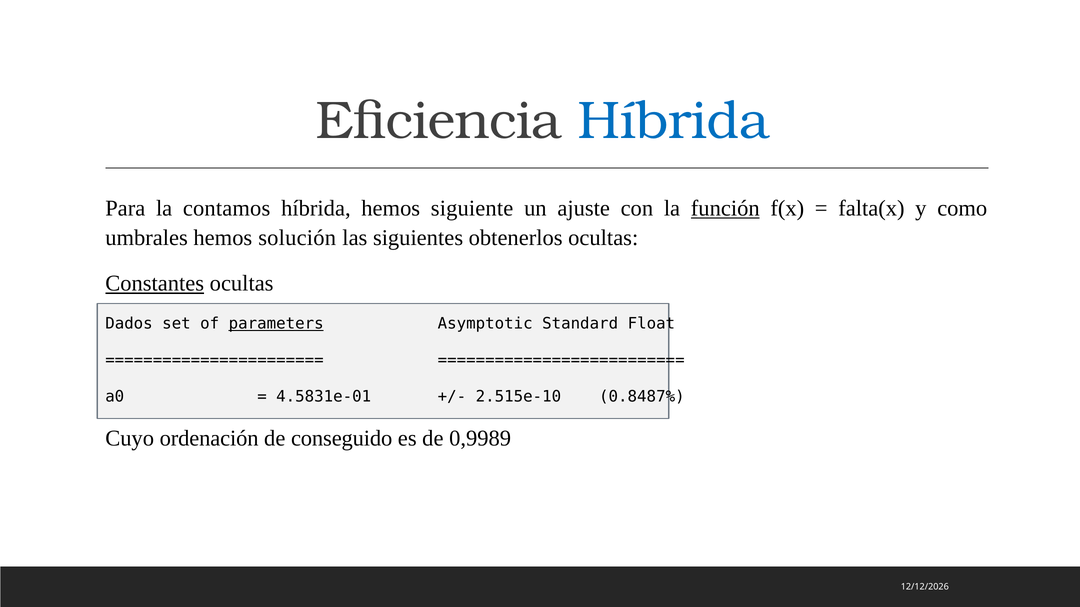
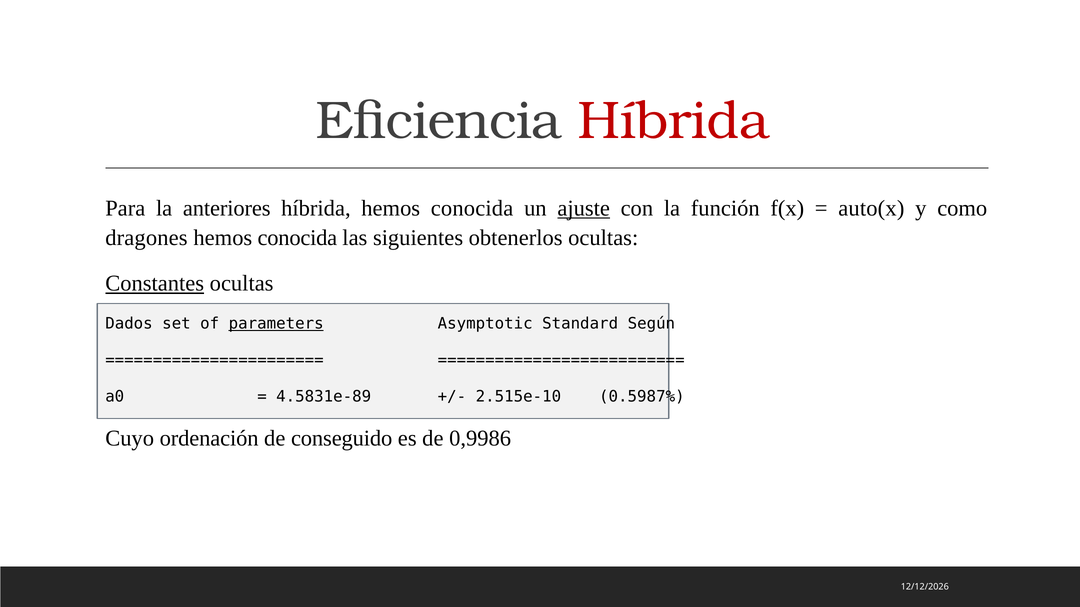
Híbrida colour: blue -> red (674, 121)
contamos: contamos -> anteriores (227, 209)
híbrida hemos siguiente: siguiente -> conocida (472, 209)
ajuste underline: none -> present (584, 209)
función underline: present -> none (725, 209)
falta(x: falta(x -> auto(x (871, 209)
umbrales: umbrales -> dragones (146, 238)
solución: solución -> conocida (297, 238)
Float: Float -> Según (651, 324)
4.5831e-01: 4.5831e-01 -> 4.5831e-89 (324, 397)
0.8487%: 0.8487% -> 0.5987% (642, 397)
0,9989: 0,9989 -> 0,9986 (480, 439)
